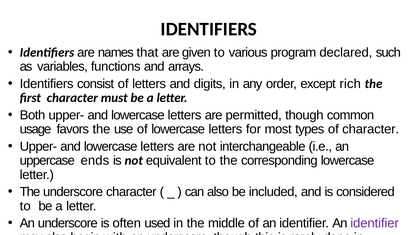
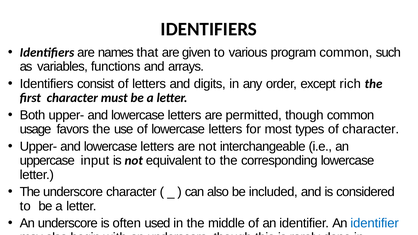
program declared: declared -> common (346, 53)
ends: ends -> input (95, 161)
identifier colour: purple -> blue (375, 223)
